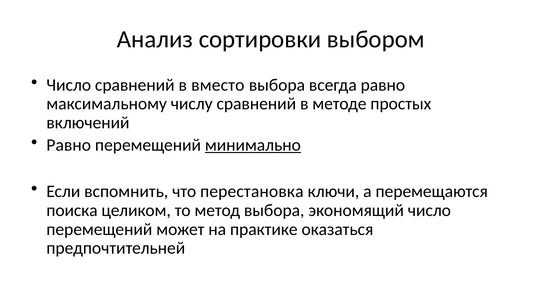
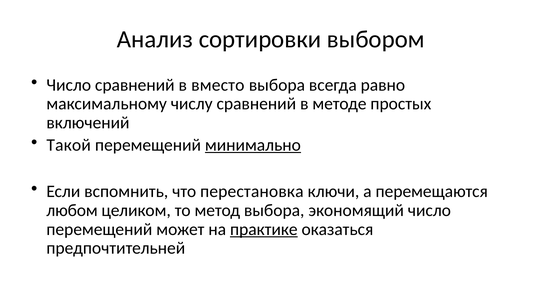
Равно: Равно -> Такой (69, 145)
поиска: поиска -> любом (72, 210)
практике underline: none -> present (264, 229)
